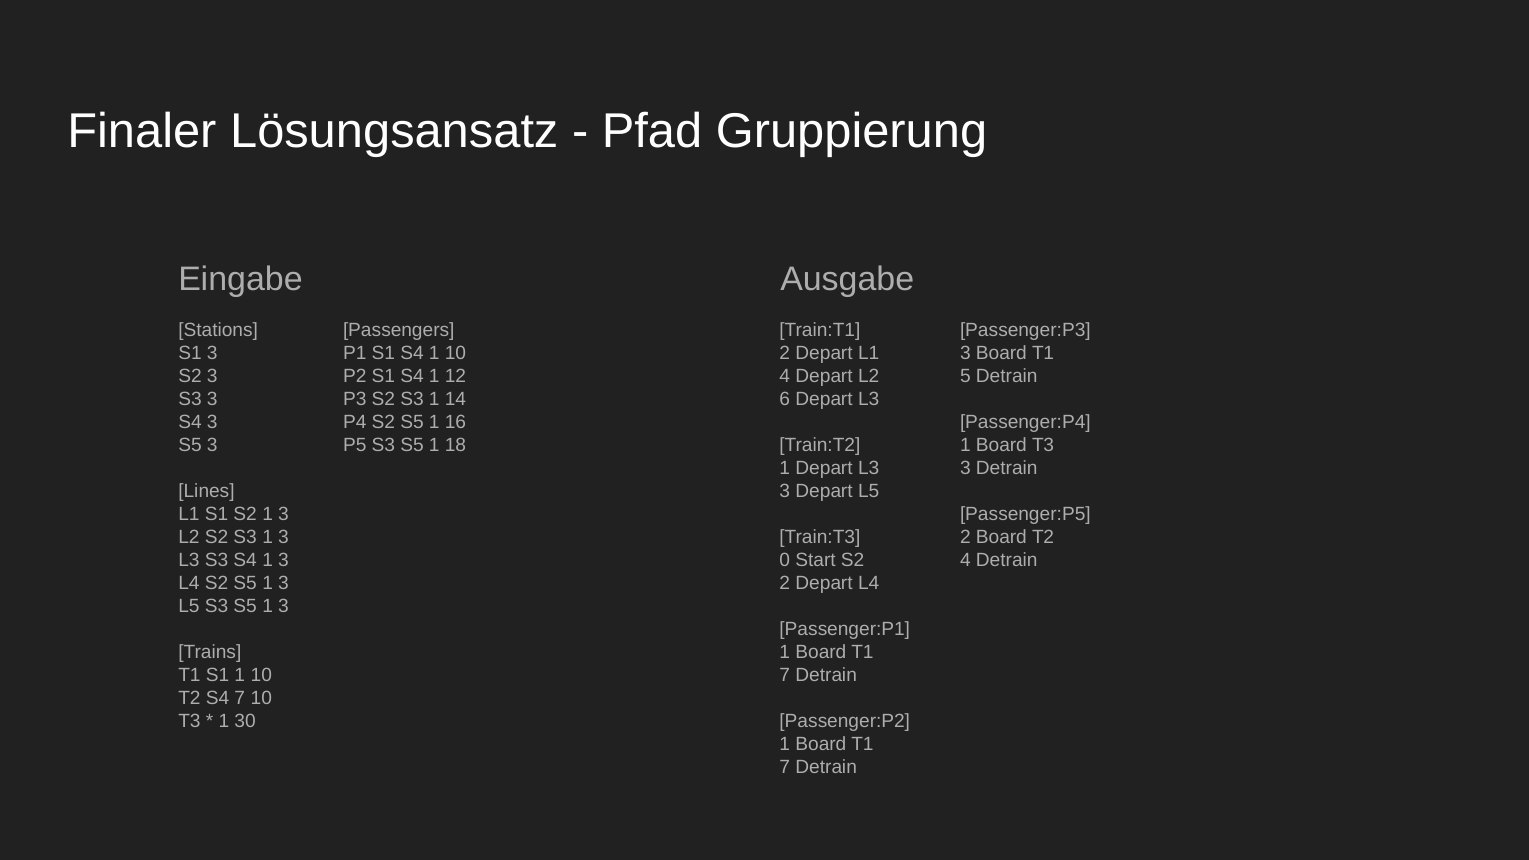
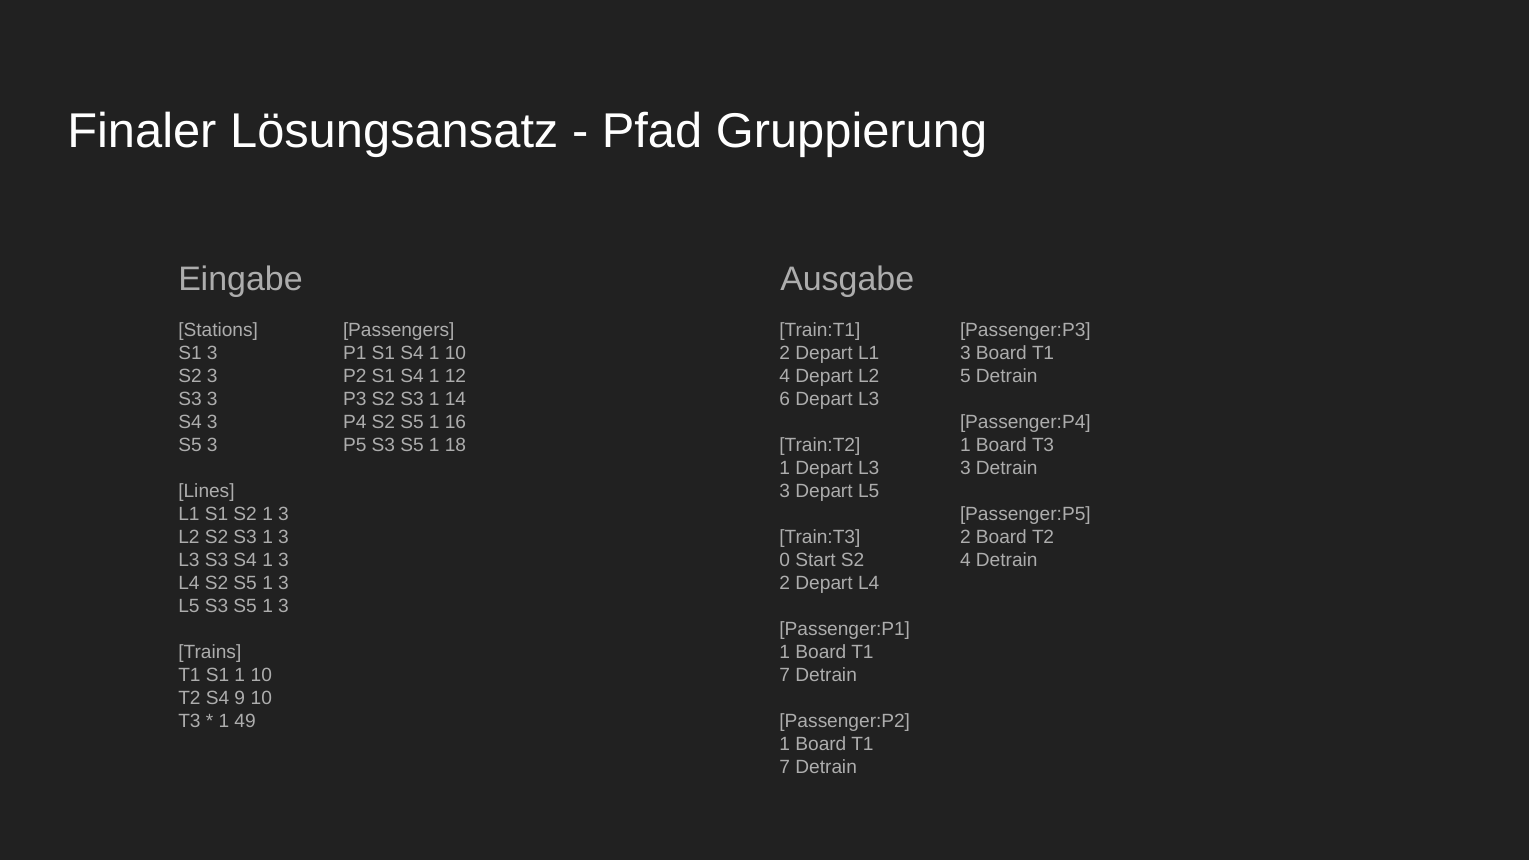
S4 7: 7 -> 9 (240, 698)
30: 30 -> 49 (245, 721)
